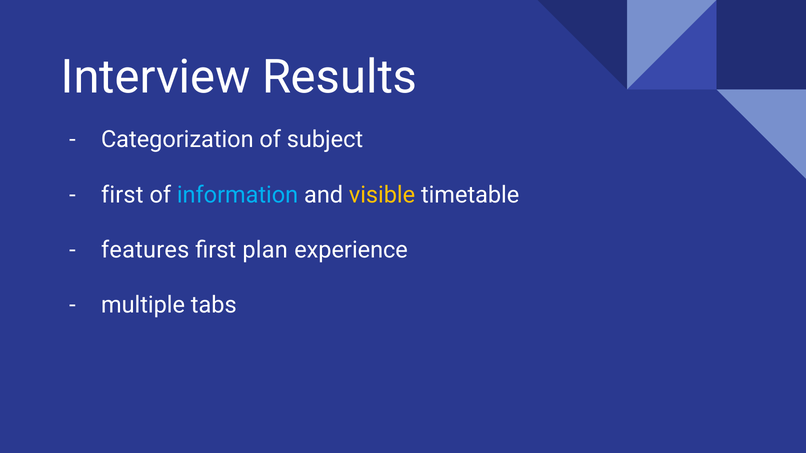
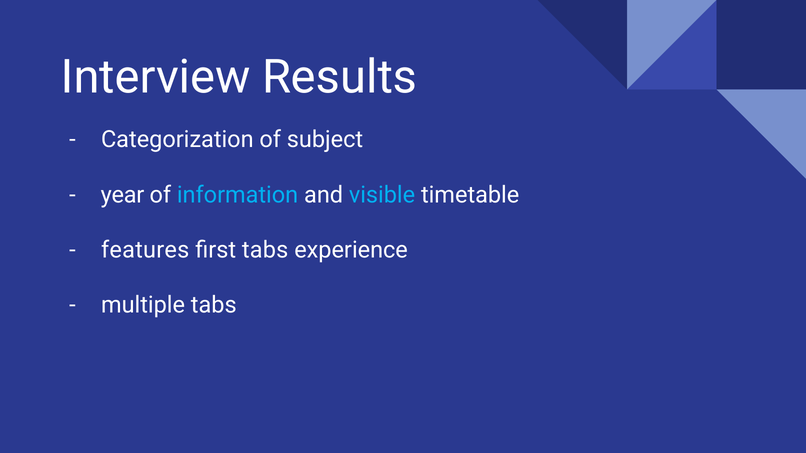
first: first -> year (122, 195)
visible colour: yellow -> light blue (382, 195)
first plan: plan -> tabs (265, 250)
